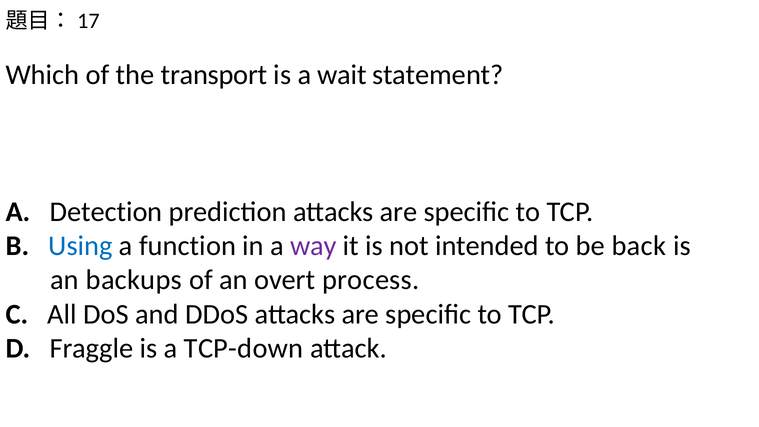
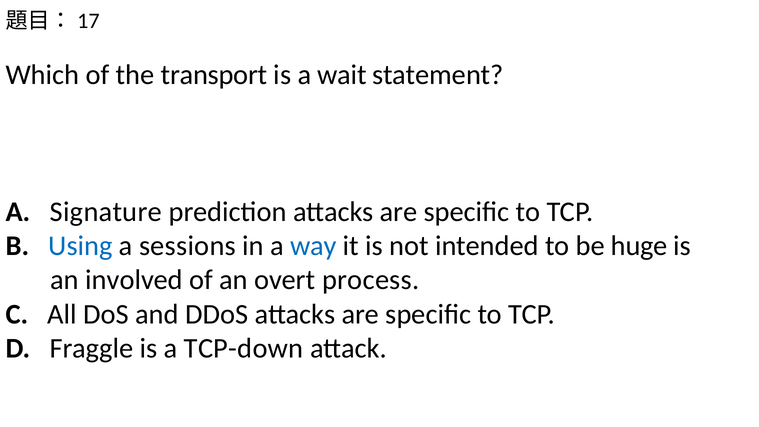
Detection: Detection -> Signature (106, 212)
function: function -> sessions (187, 246)
way colour: purple -> blue (314, 246)
back: back -> huge (639, 246)
backups: backups -> involved (134, 280)
